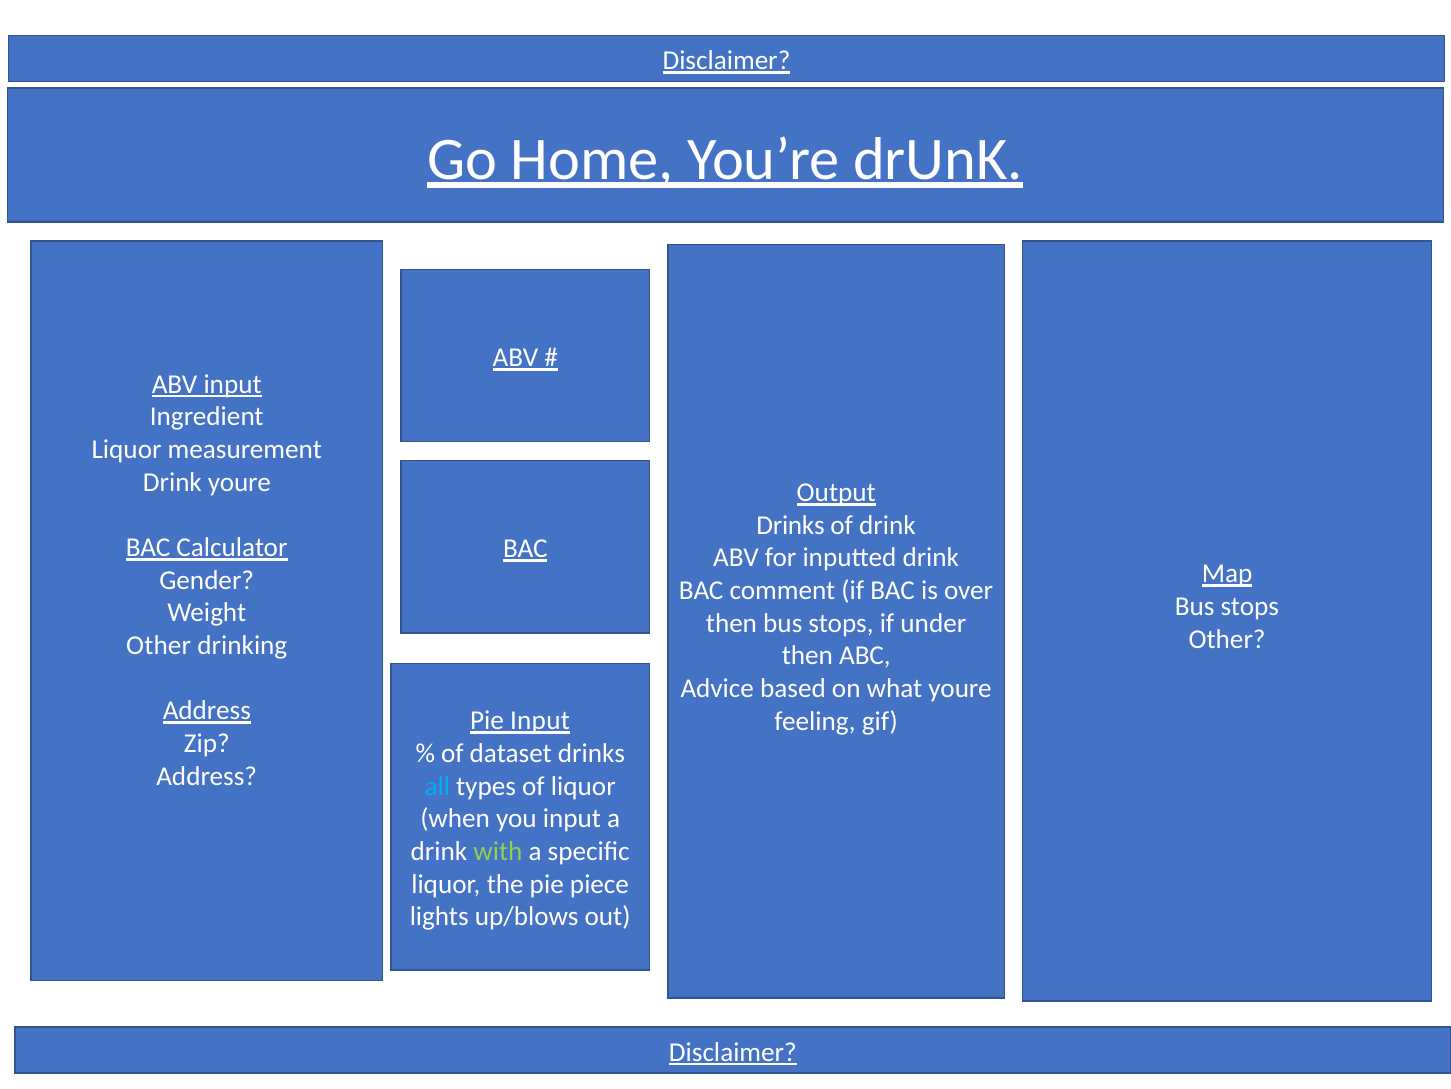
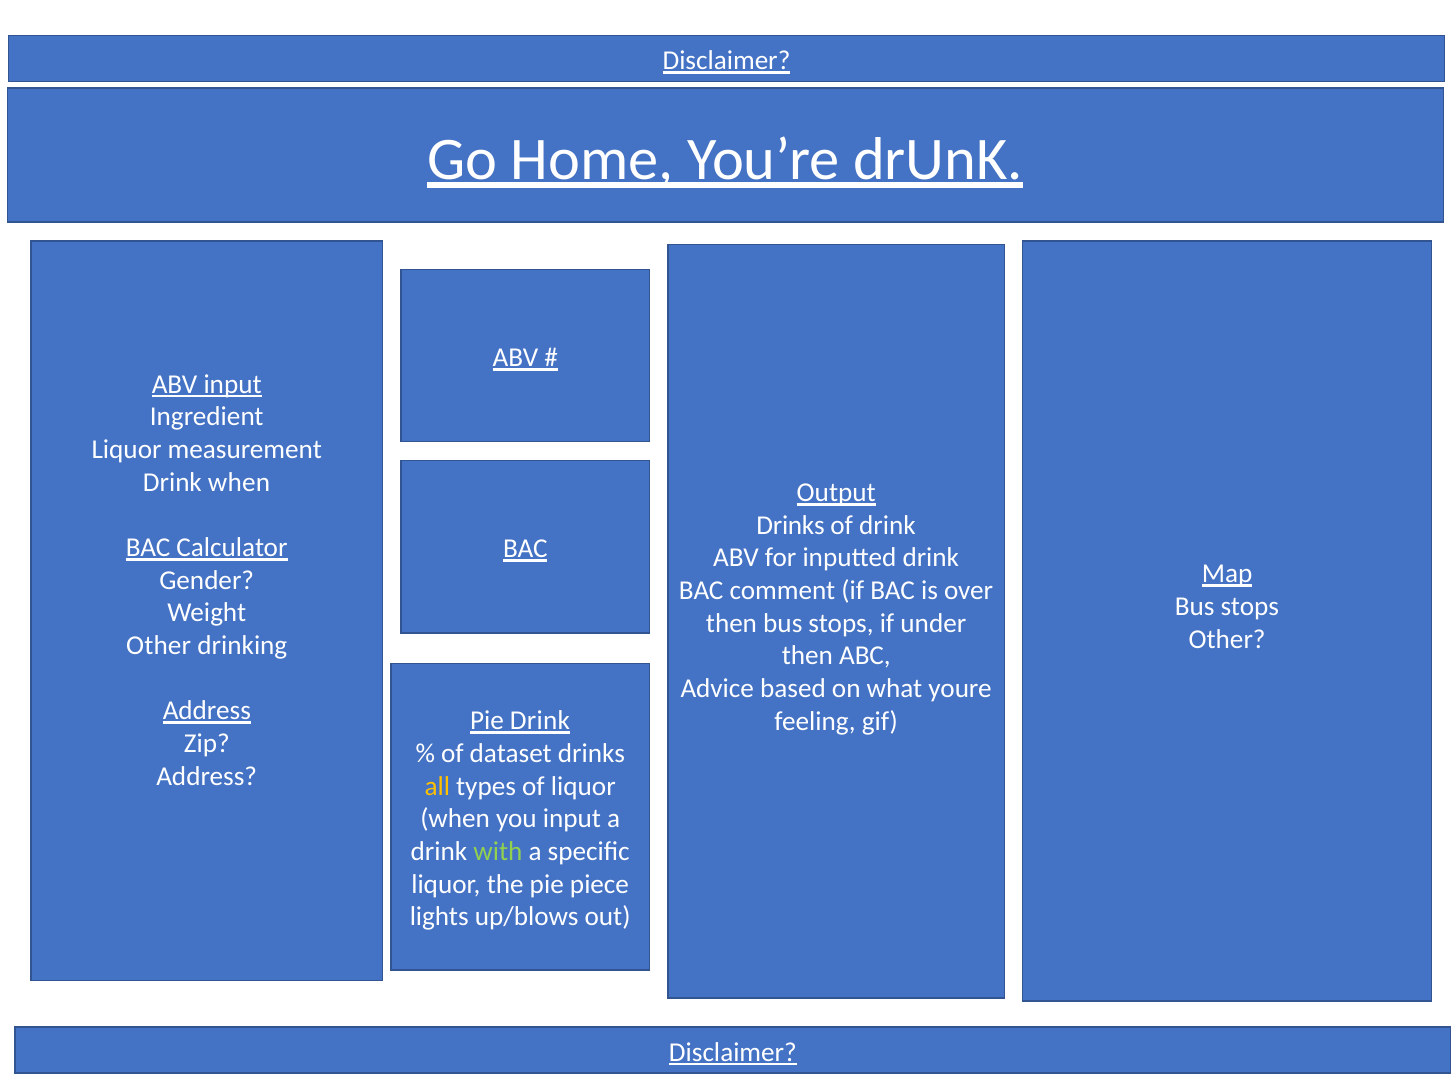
Drink youre: youre -> when (239, 482)
Pie Input: Input -> Drink (540, 720)
all colour: light blue -> yellow (437, 786)
